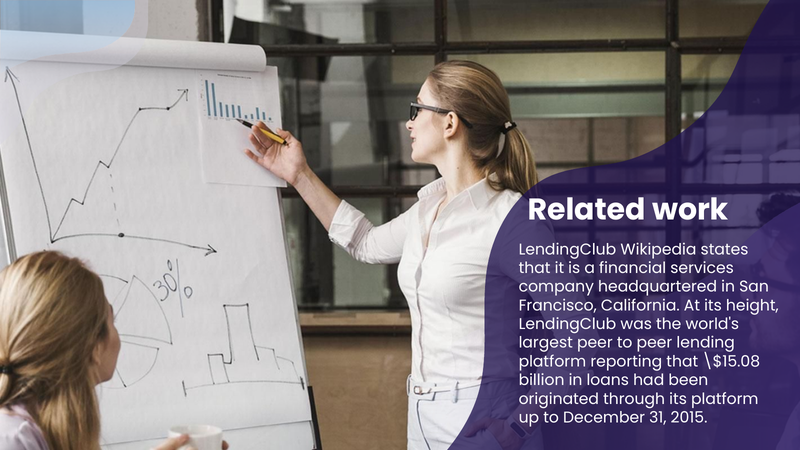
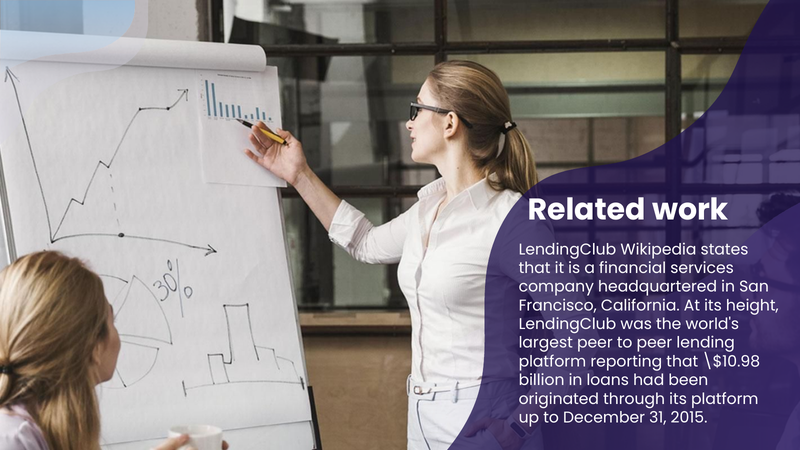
\$15.08: \$15.08 -> \$10.98 (731, 362)
